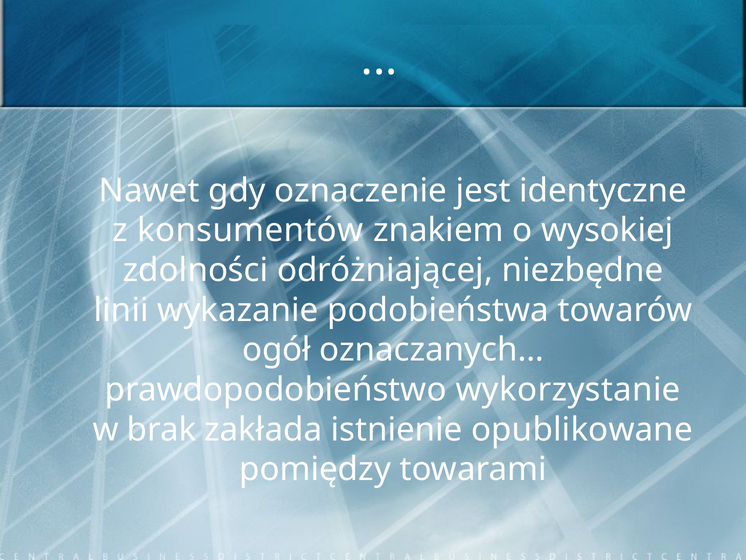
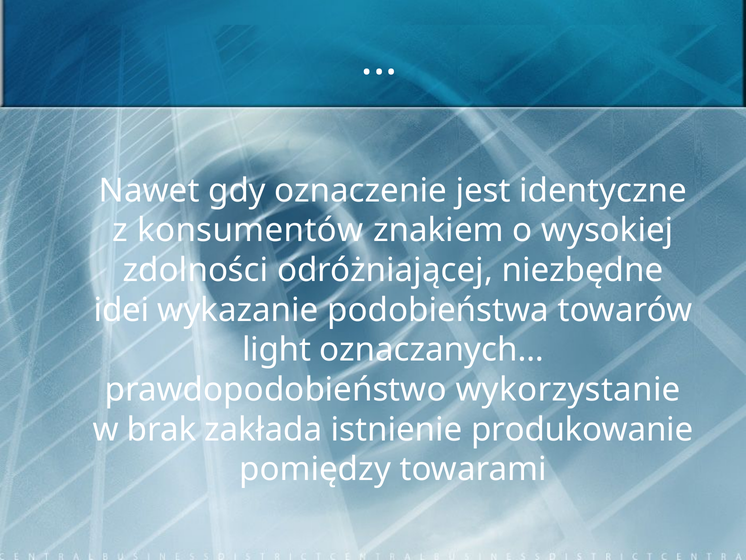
linii: linii -> idei (121, 310)
ogół: ogół -> light (277, 350)
opublikowane: opublikowane -> produkowanie (582, 429)
